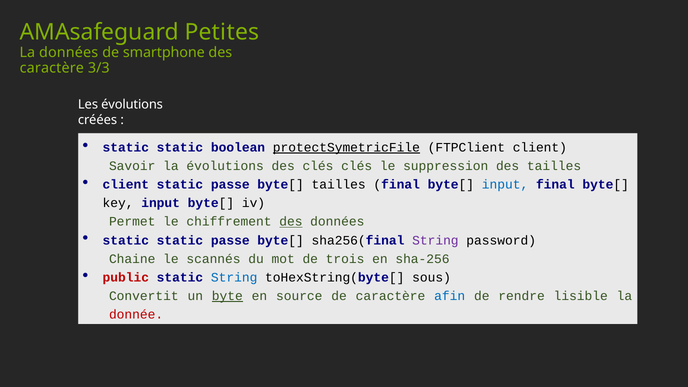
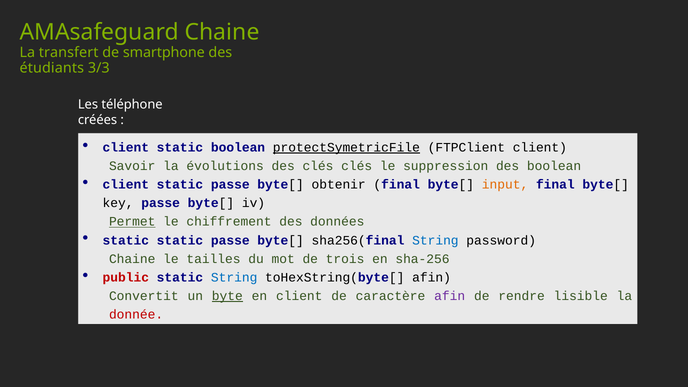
AMAsafeguard Petites: Petites -> Chaine (222, 32)
La données: données -> transfert (69, 52)
caractère: caractère -> étudiants (52, 68)
Les évolutions: évolutions -> téléphone (132, 104)
static: static -> client (126, 147)
des tailles: tailles -> boolean (554, 166)
byte[ tailles: tailles -> obtenir (339, 185)
input colour: blue -> orange (505, 185)
key input: input -> passe (161, 203)
Permet underline: none -> present (132, 222)
des underline: present -> none (291, 222)
String colour: purple -> blue (435, 240)
scannés: scannés -> tailles (213, 259)
toHexString(byte[ sous: sous -> afin (432, 277)
en source: source -> client (299, 296)
afin colour: blue -> purple (450, 296)
